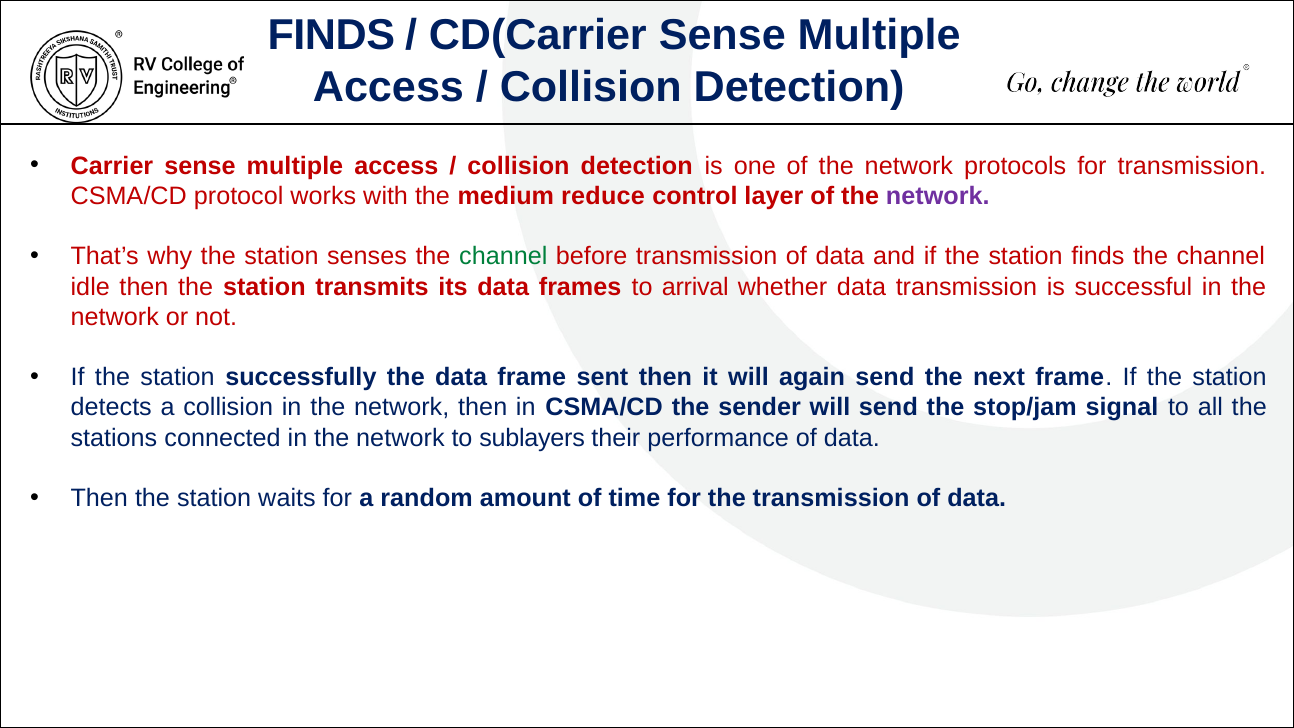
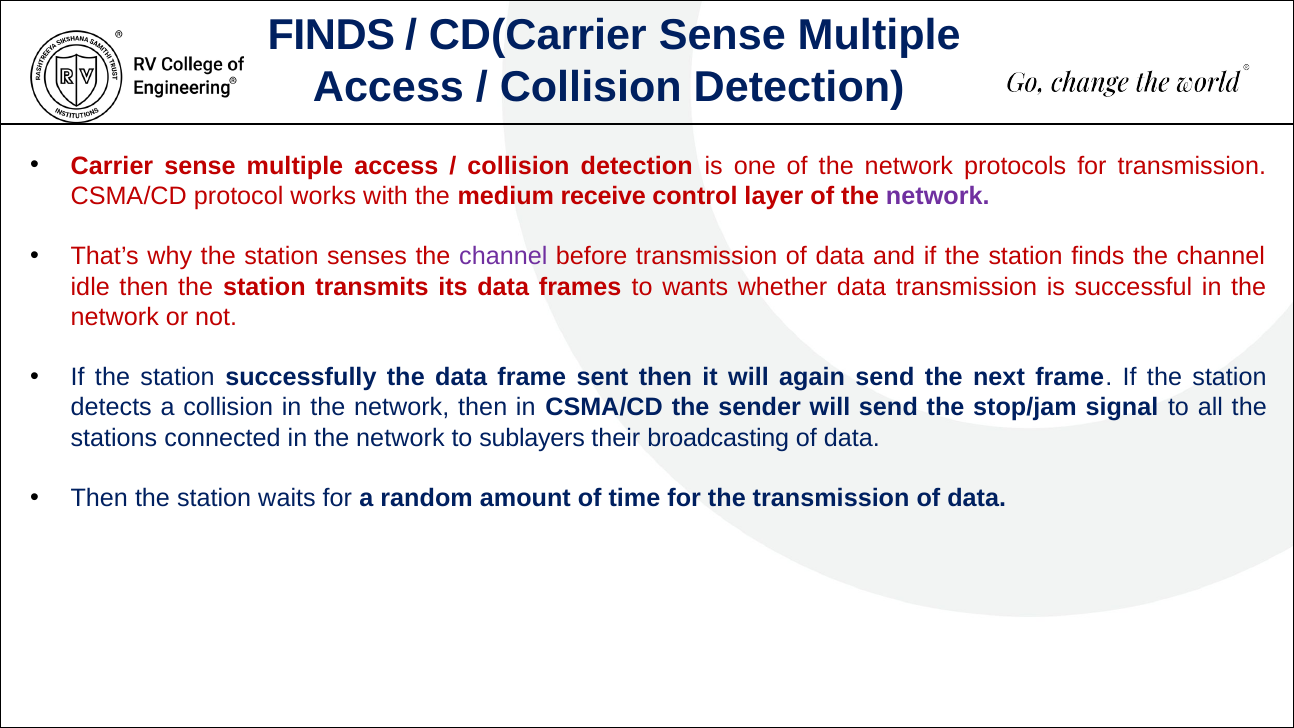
reduce: reduce -> receive (603, 196)
channel colour: green -> purple (503, 257)
arrival: arrival -> wants (695, 287)
performance: performance -> broadcasting (718, 438)
